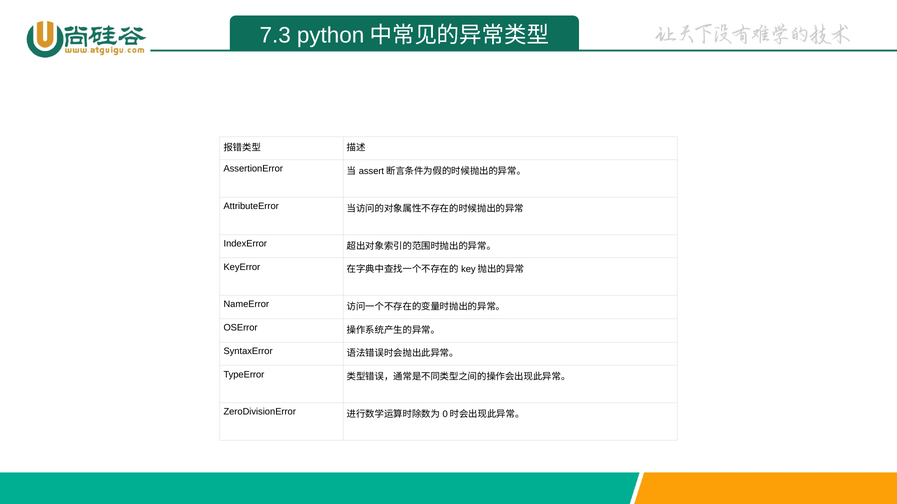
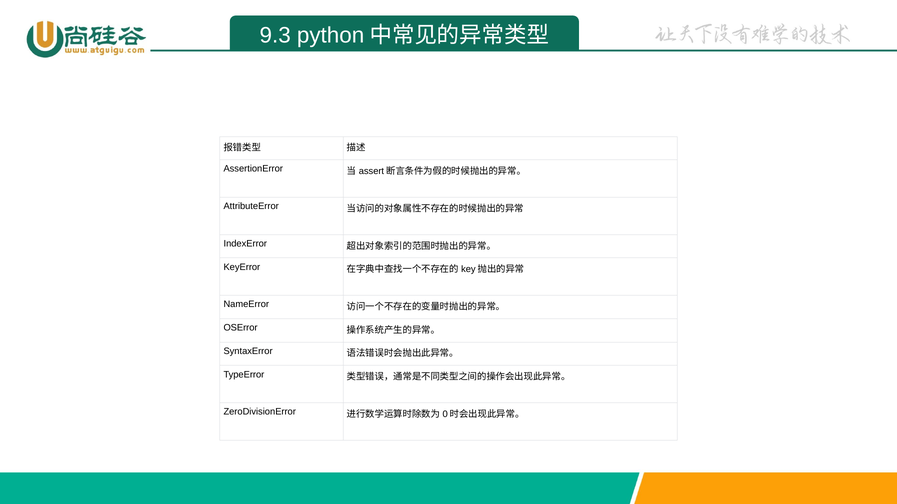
7.3: 7.3 -> 9.3 (275, 36)
